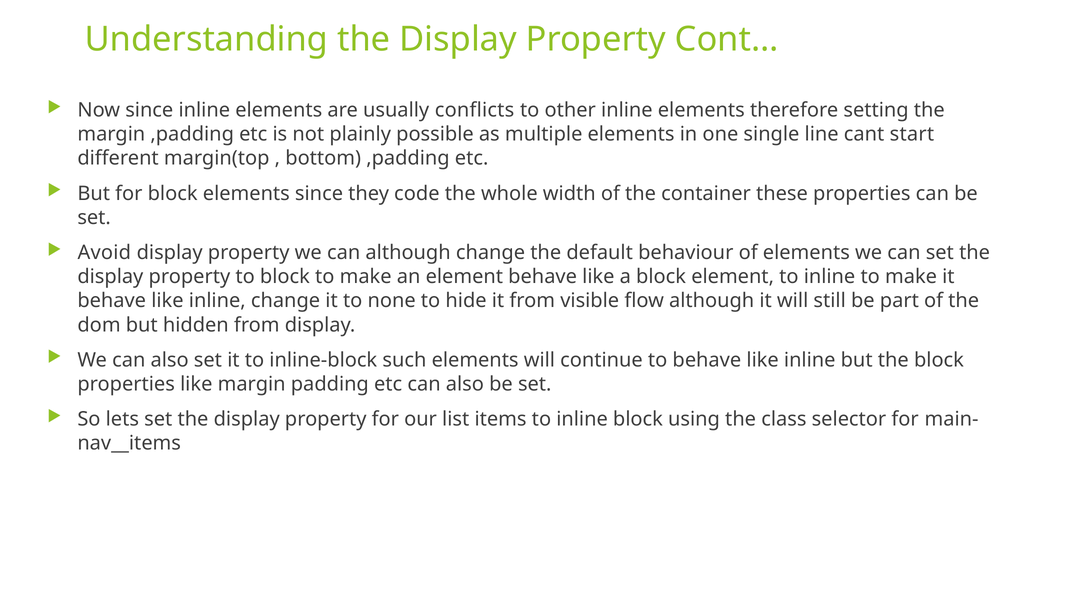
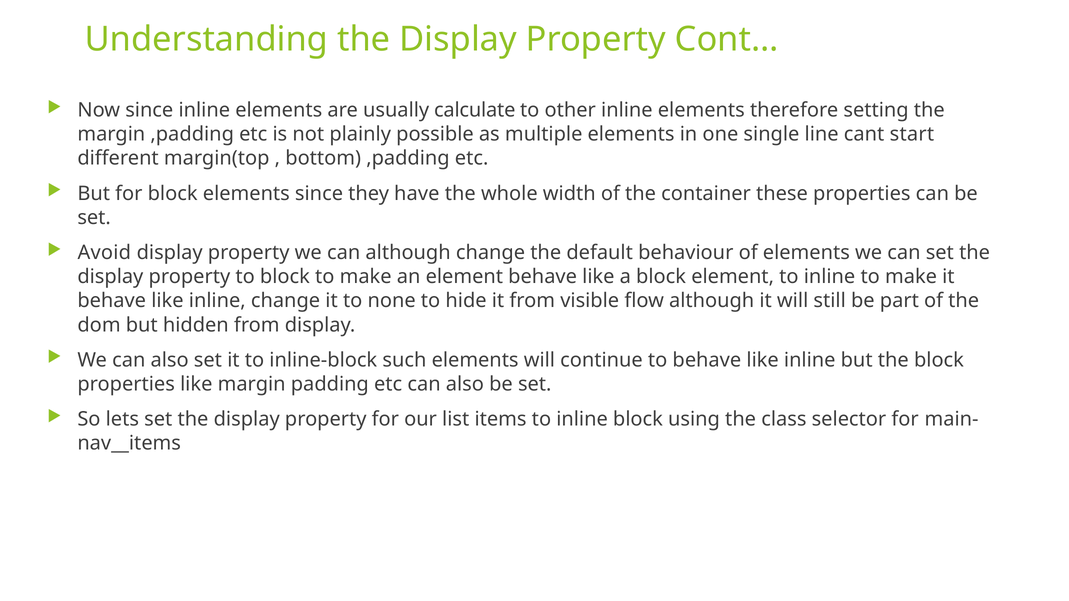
conflicts: conflicts -> calculate (475, 110)
code: code -> have (417, 194)
